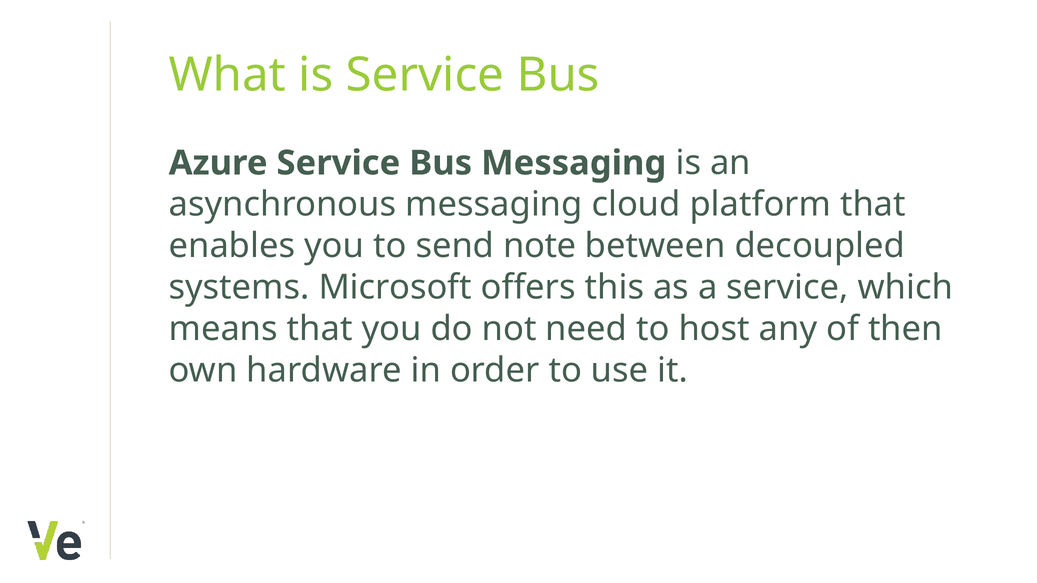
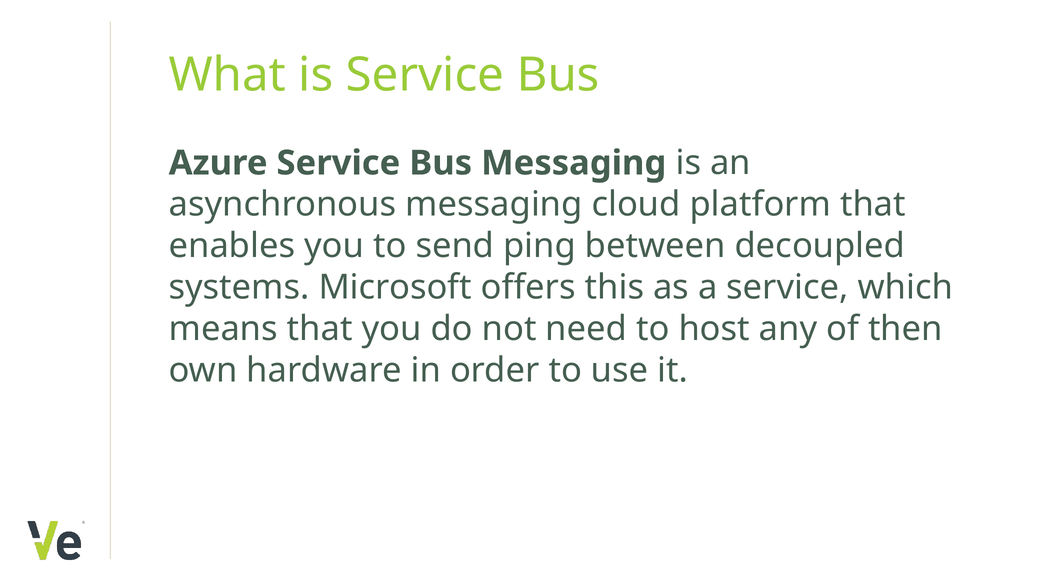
note: note -> ping (540, 246)
